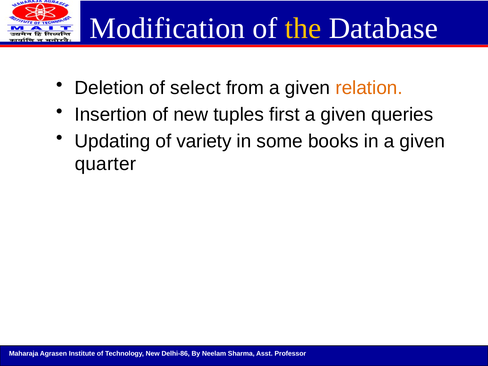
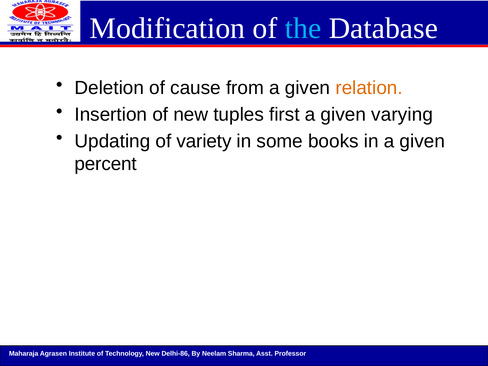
the colour: yellow -> light blue (303, 28)
select: select -> cause (196, 88)
queries: queries -> varying (402, 115)
quarter: quarter -> percent (106, 164)
